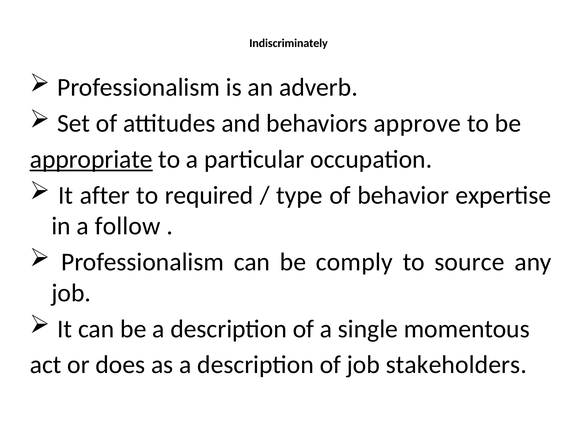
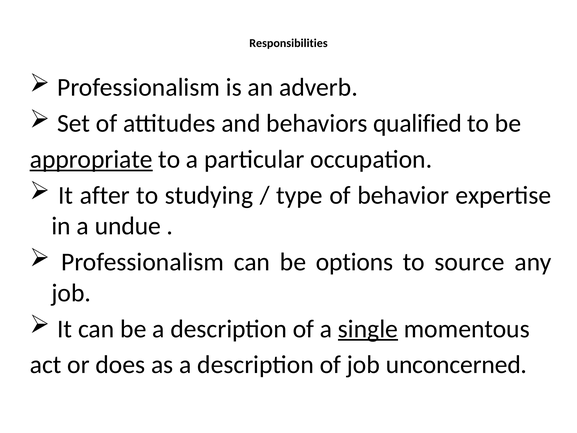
Indiscriminately: Indiscriminately -> Responsibilities (288, 43)
approve: approve -> qualified (417, 123)
required: required -> studying (209, 195)
follow: follow -> undue (128, 226)
comply: comply -> options (355, 262)
single underline: none -> present (368, 329)
stakeholders: stakeholders -> unconcerned (456, 365)
